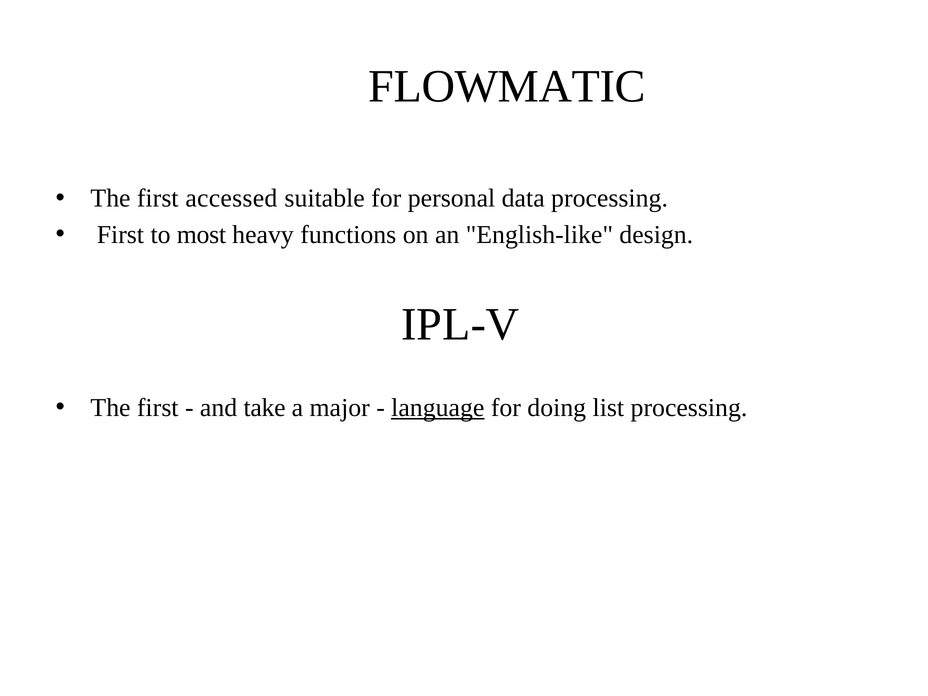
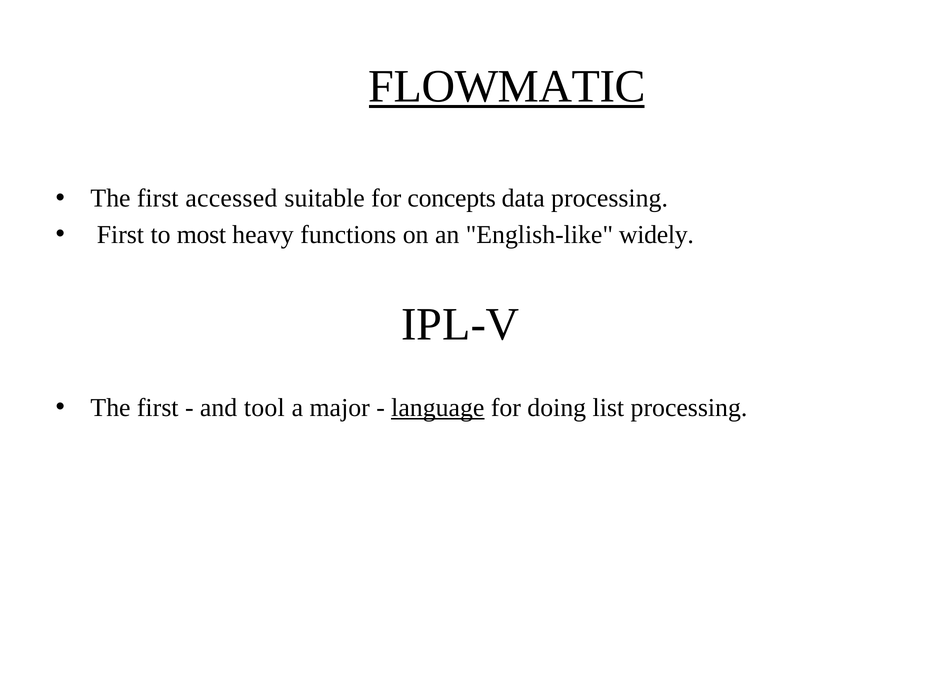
FLOWMATIC underline: none -> present (507, 86)
personal: personal -> concepts (452, 198)
design: design -> widely (656, 235)
take: take -> tool (264, 408)
